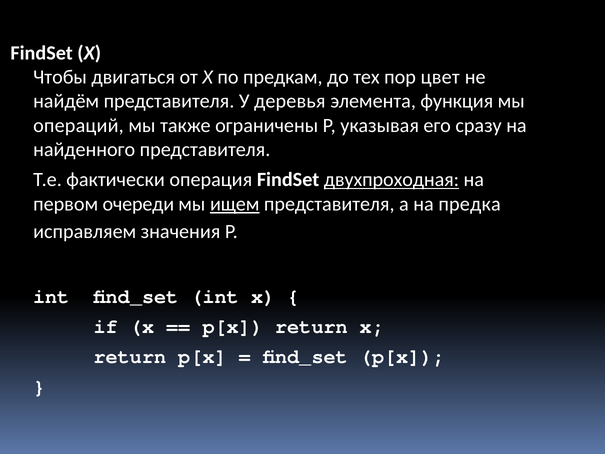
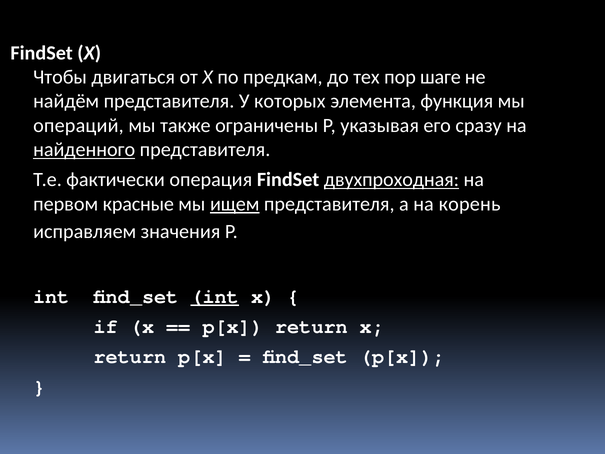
цвет: цвет -> шаге (440, 77)
деревья: деревья -> которых (290, 101)
найденного underline: none -> present (84, 150)
очереди: очереди -> красные (138, 204)
предка: предка -> корень (470, 204)
int underline: none -> present (215, 296)
